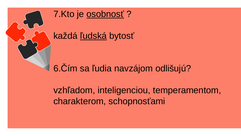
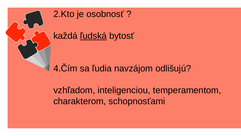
7.Kto: 7.Kto -> 2.Kto (64, 14)
osobnosť underline: present -> none (105, 14)
6.Čím: 6.Čím -> 4.Čím (65, 68)
